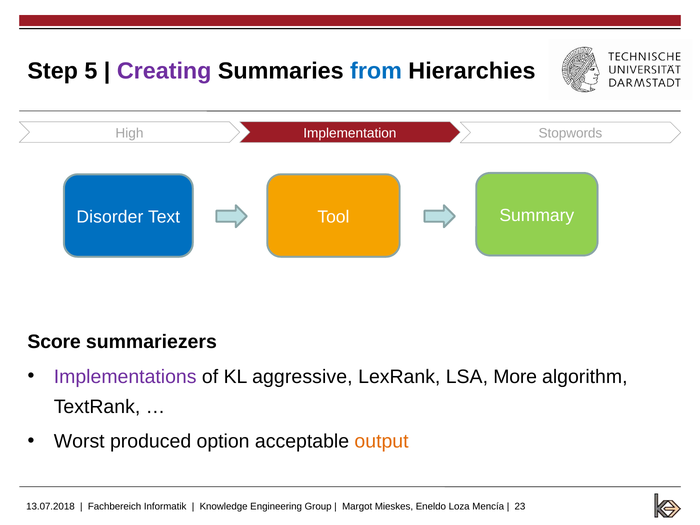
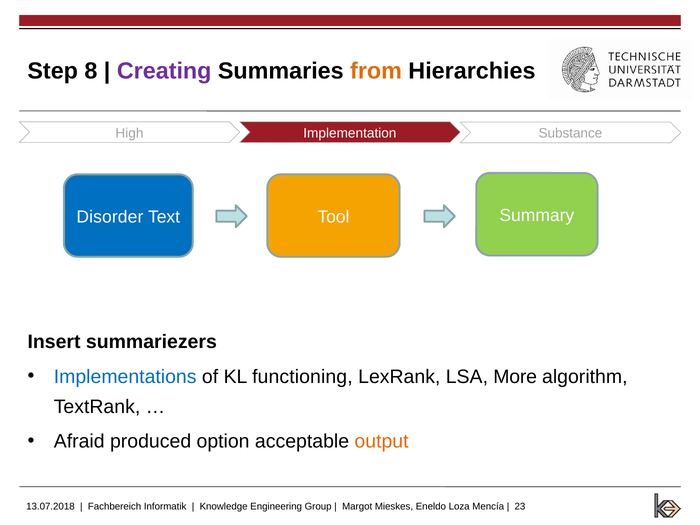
5: 5 -> 8 (91, 71)
from colour: blue -> orange (376, 71)
Stopwords: Stopwords -> Substance (570, 133)
Score: Score -> Insert (54, 342)
Implementations colour: purple -> blue (125, 377)
aggressive: aggressive -> functioning (302, 377)
Worst: Worst -> Afraid (79, 441)
